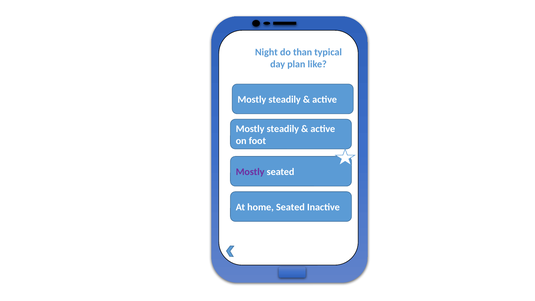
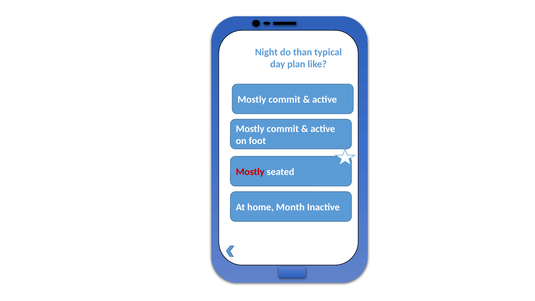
steadily: steadily -> commit (285, 100)
steadily: steadily -> commit (283, 129)
Mostly colour: purple -> red (250, 172)
home Seated: Seated -> Month (290, 207)
